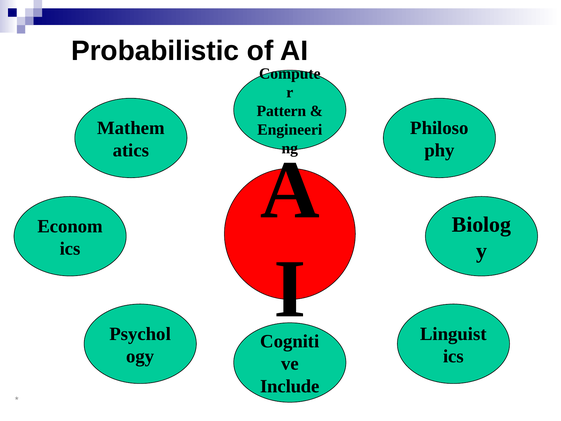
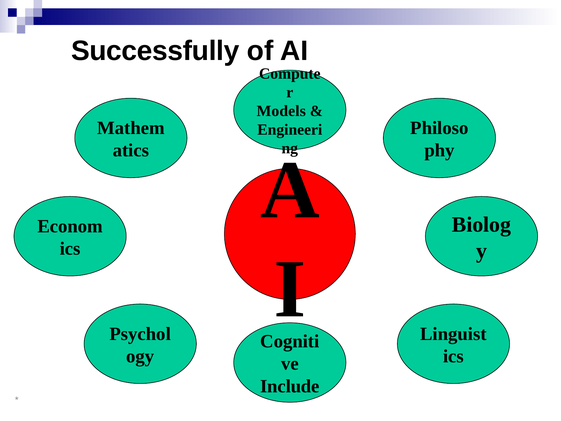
Probabilistic: Probabilistic -> Successfully (155, 51)
Pattern: Pattern -> Models (281, 111)
